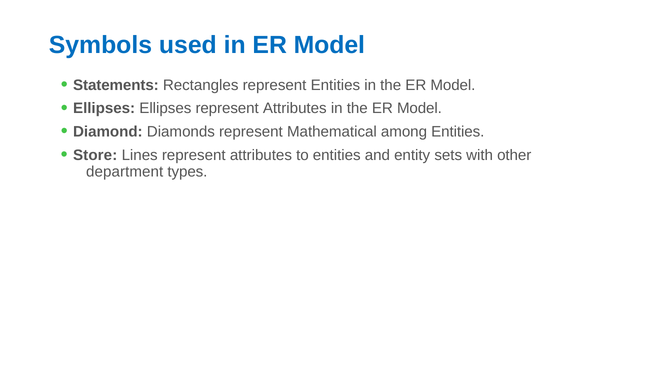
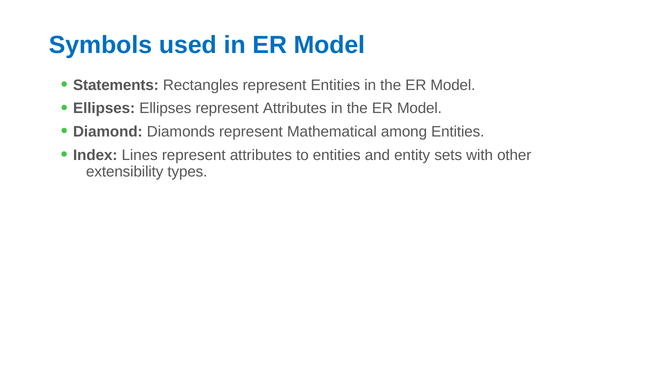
Store: Store -> Index (95, 155)
department: department -> extensibility (125, 171)
